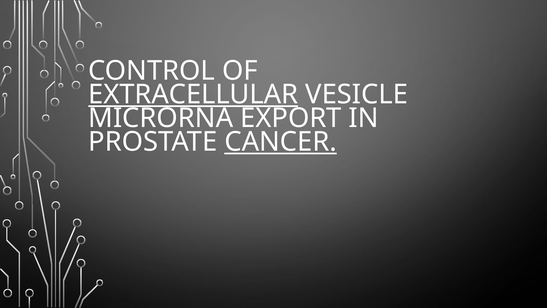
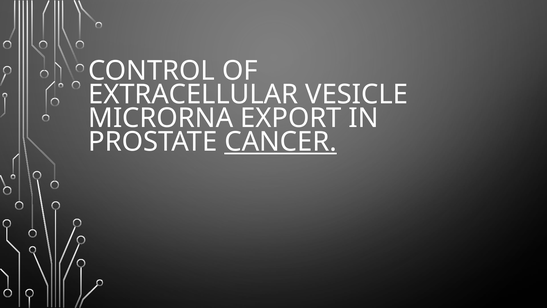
EXTRACELLULAR underline: present -> none (193, 94)
